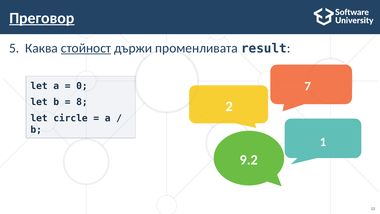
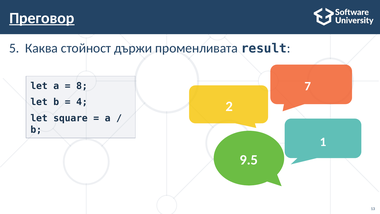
стойност underline: present -> none (86, 48)
0: 0 -> 8 (82, 86)
8: 8 -> 4 (82, 102)
circle: circle -> square (70, 118)
9.2: 9.2 -> 9.5 (249, 160)
